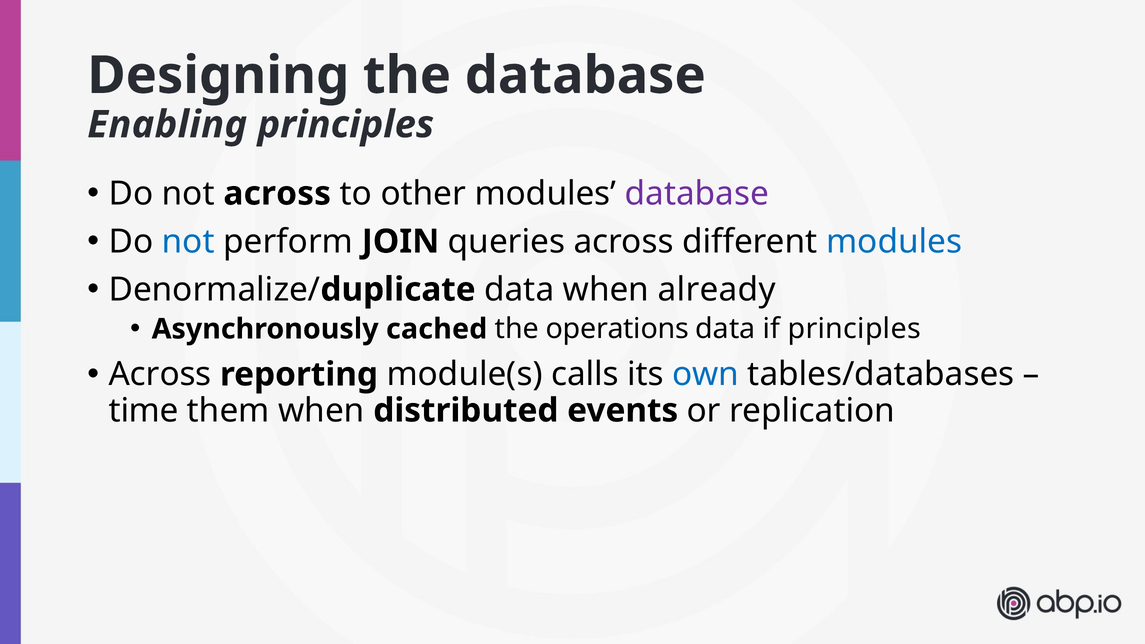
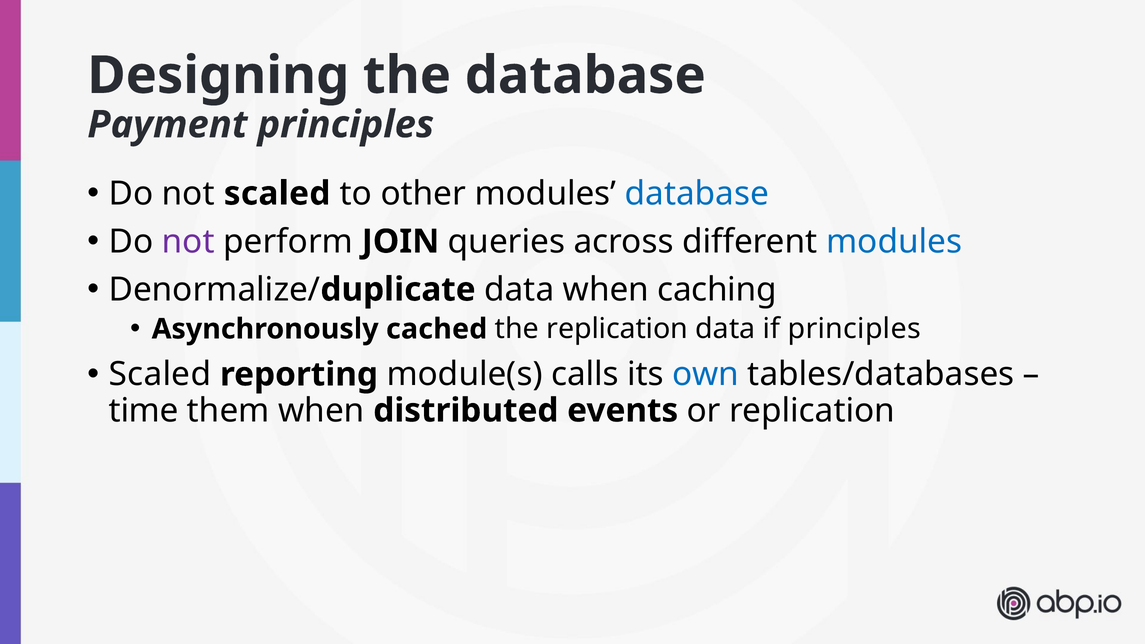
Enabling: Enabling -> Payment (167, 125)
not across: across -> scaled (277, 194)
database colour: purple -> blue (697, 194)
not colour: blue -> purple (188, 242)
already: already -> caching (717, 290)
the operations: operations -> replication (617, 329)
Across: Across -> Scaled (160, 374)
